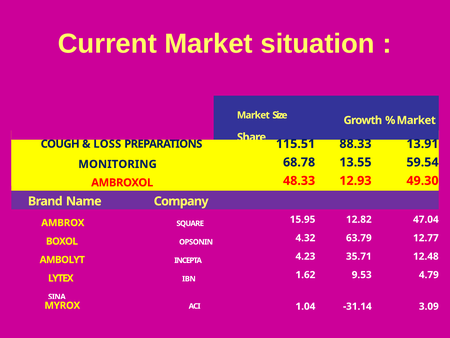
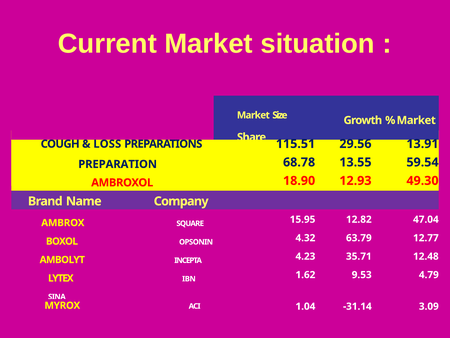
88.33: 88.33 -> 29.56 (355, 144)
MONITORING: MONITORING -> PREPARATION (118, 164)
48.33: 48.33 -> 18.90 (299, 180)
